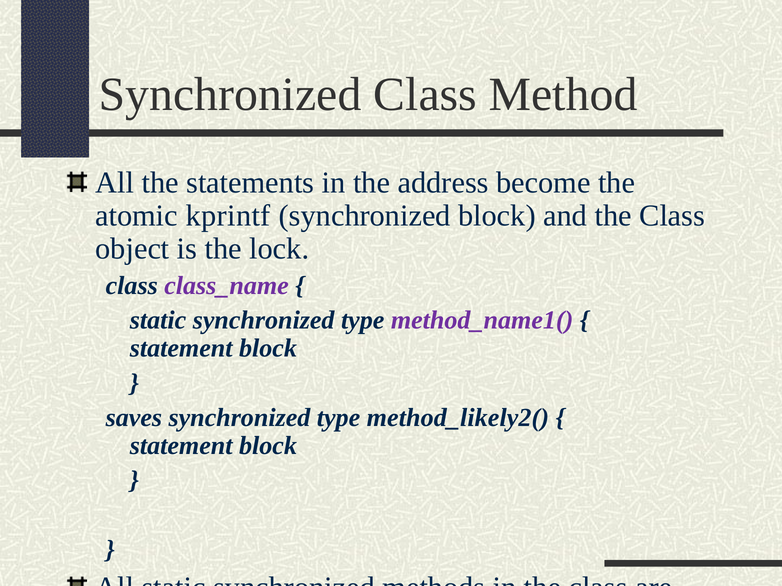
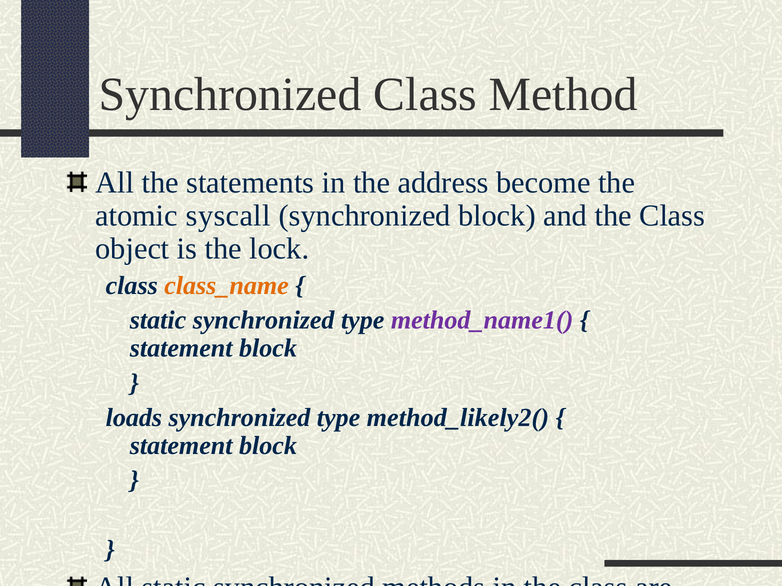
kprintf: kprintf -> syscall (228, 216)
class_name colour: purple -> orange (227, 286)
saves: saves -> loads (134, 418)
